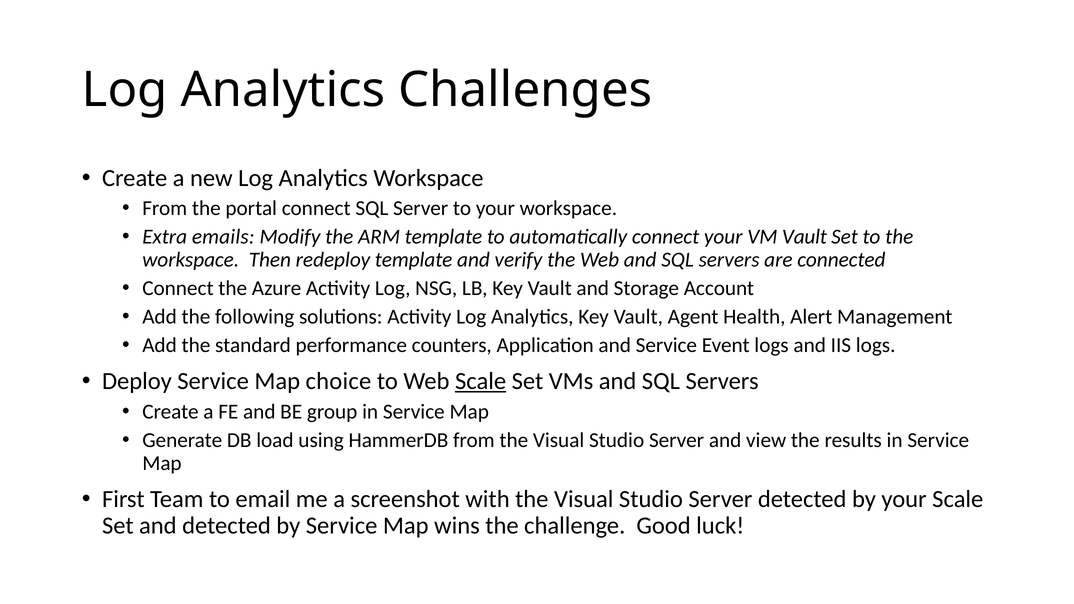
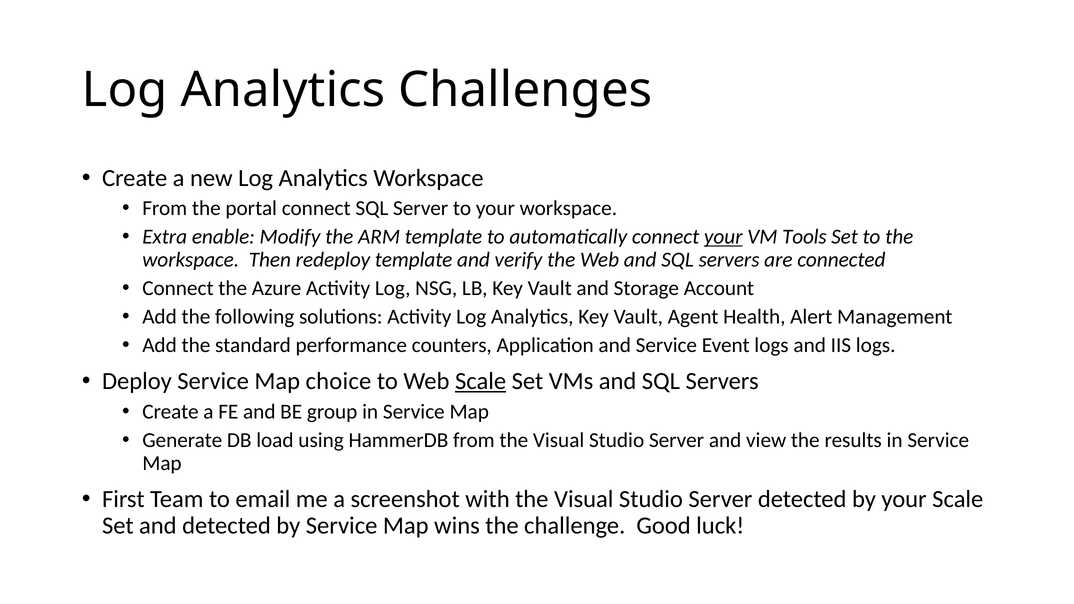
emails: emails -> enable (223, 237)
your underline: none -> present (723, 237)
VM Vault: Vault -> Tools (804, 237)
